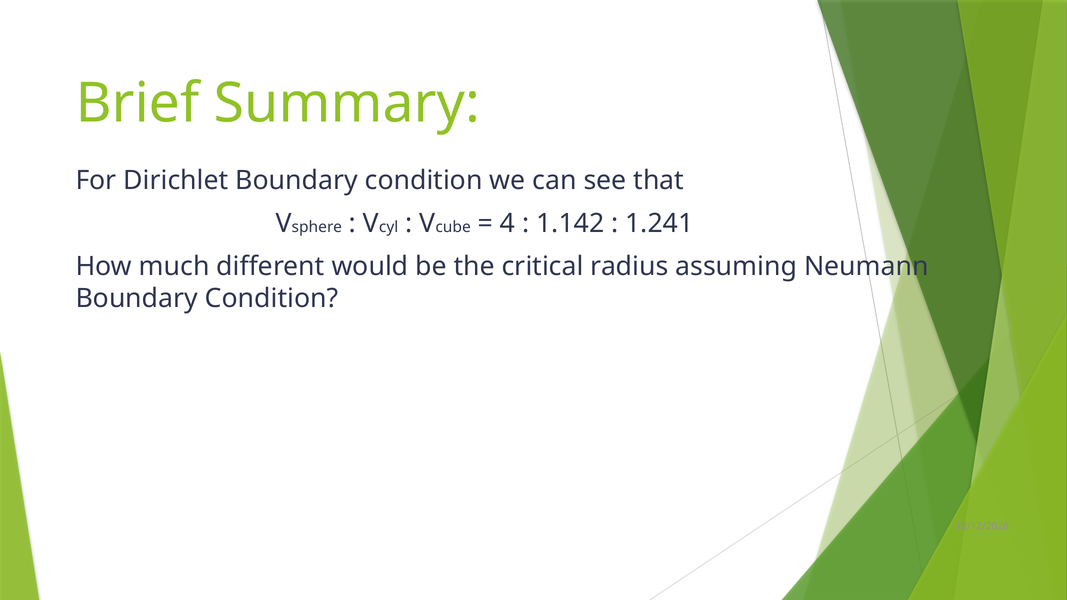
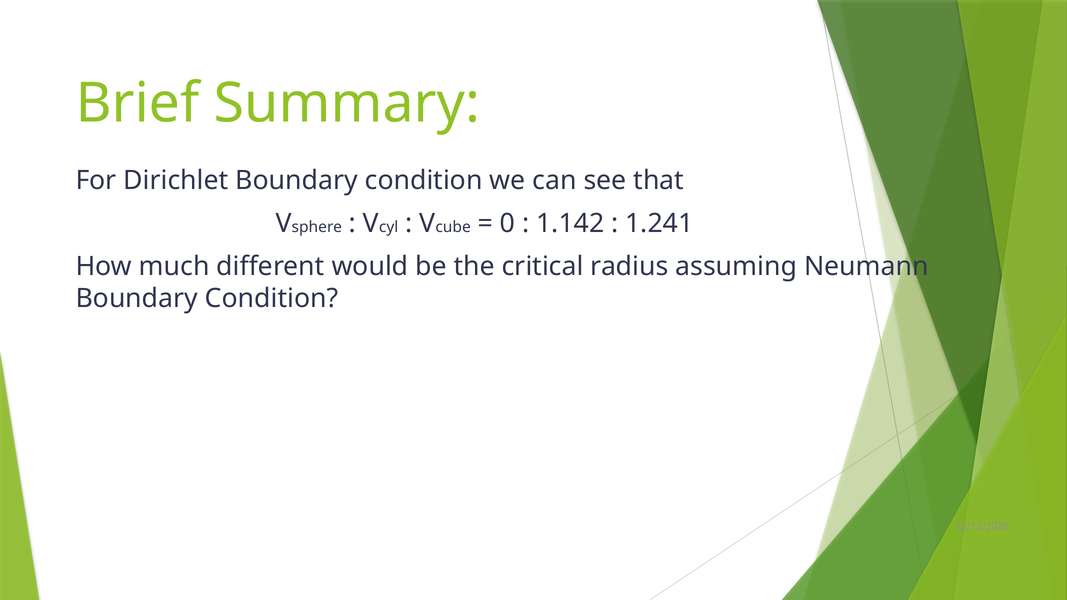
4: 4 -> 0 (508, 223)
